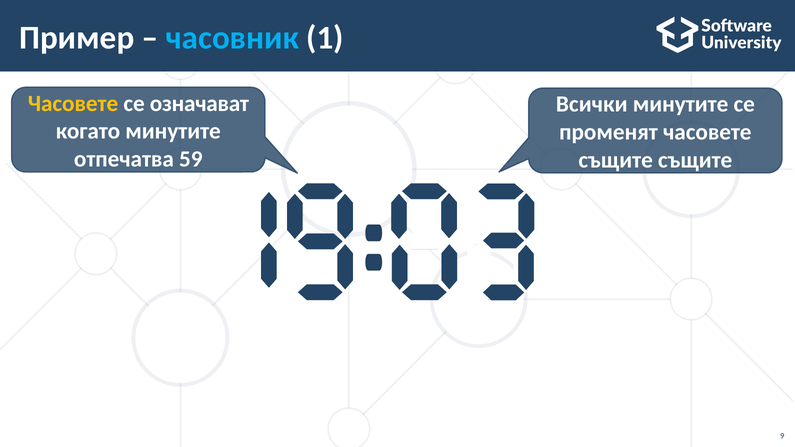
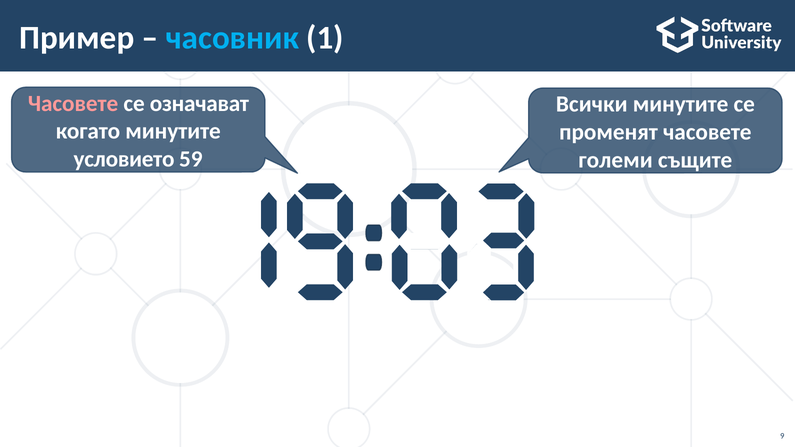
Часовете colour: yellow -> pink (73, 103)
отпечатва: отпечатва -> условието (124, 159)
същите: същите -> големи (616, 160)
